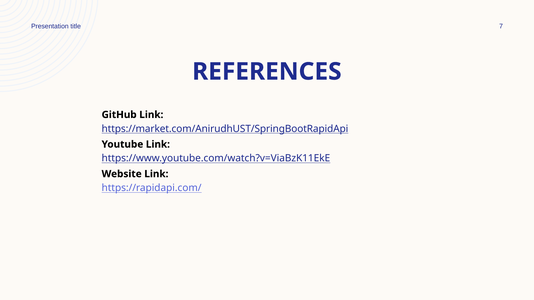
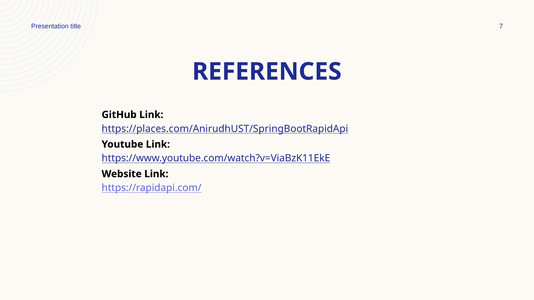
https://market.com/AnirudhUST/SpringBootRapidApi: https://market.com/AnirudhUST/SpringBootRapidApi -> https://places.com/AnirudhUST/SpringBootRapidApi (225, 129)
